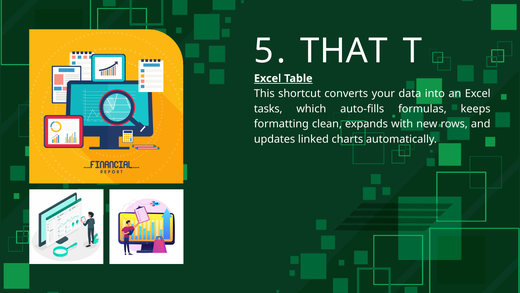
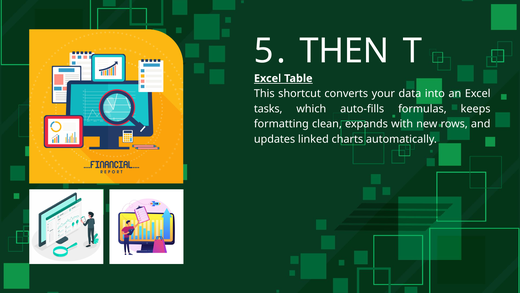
THAT: THAT -> THEN (344, 51)
